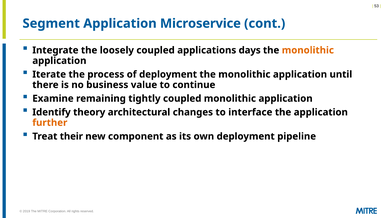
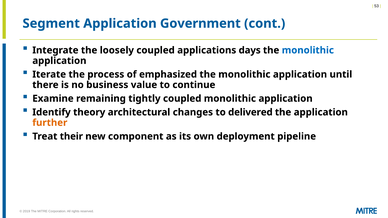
Microservice: Microservice -> Government (200, 23)
monolithic colour: orange -> blue (308, 50)
of deployment: deployment -> emphasized (168, 74)
interface: interface -> delivered (250, 112)
